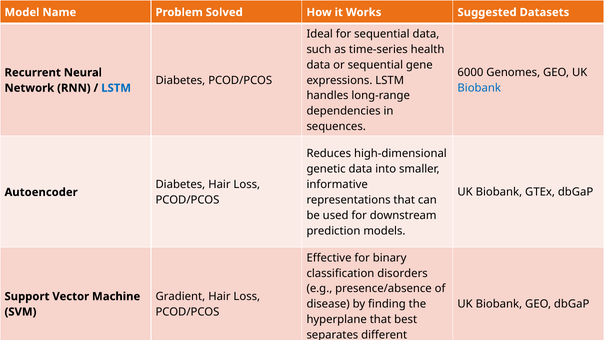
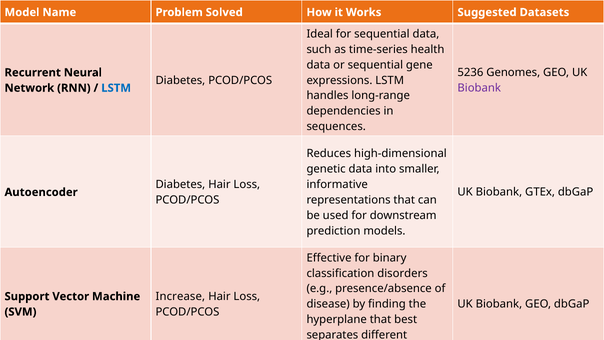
6000: 6000 -> 5236 (470, 73)
Biobank colour: blue -> purple (479, 88)
Gradient: Gradient -> Increase (180, 296)
